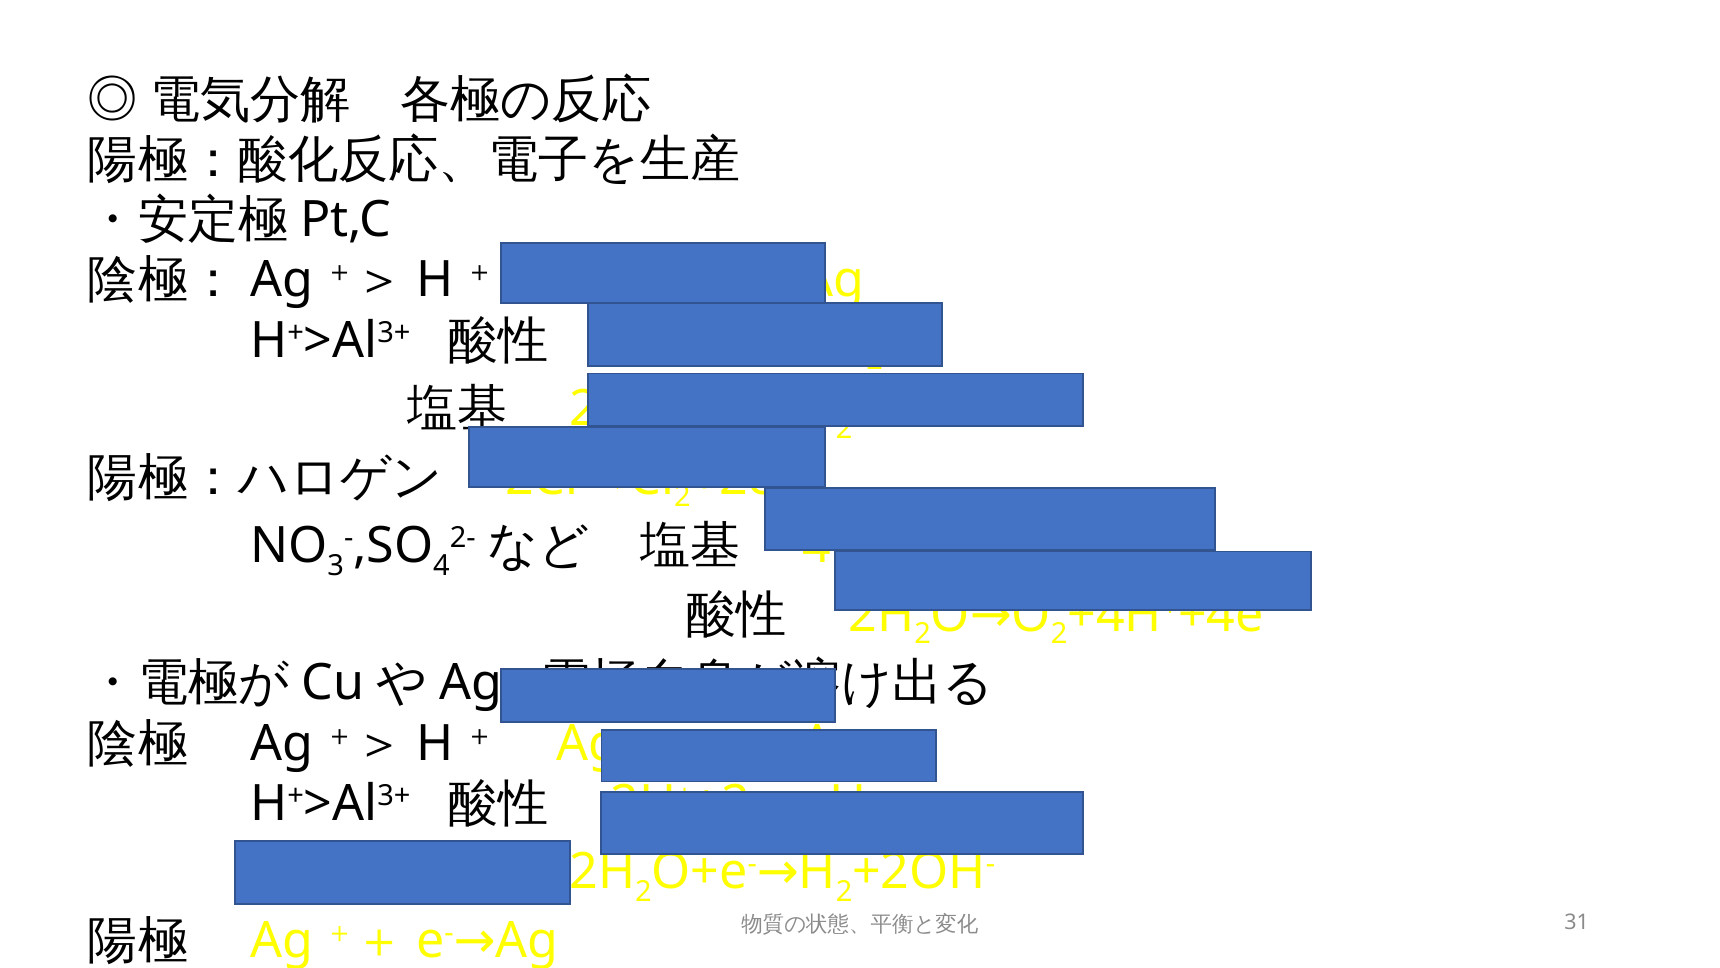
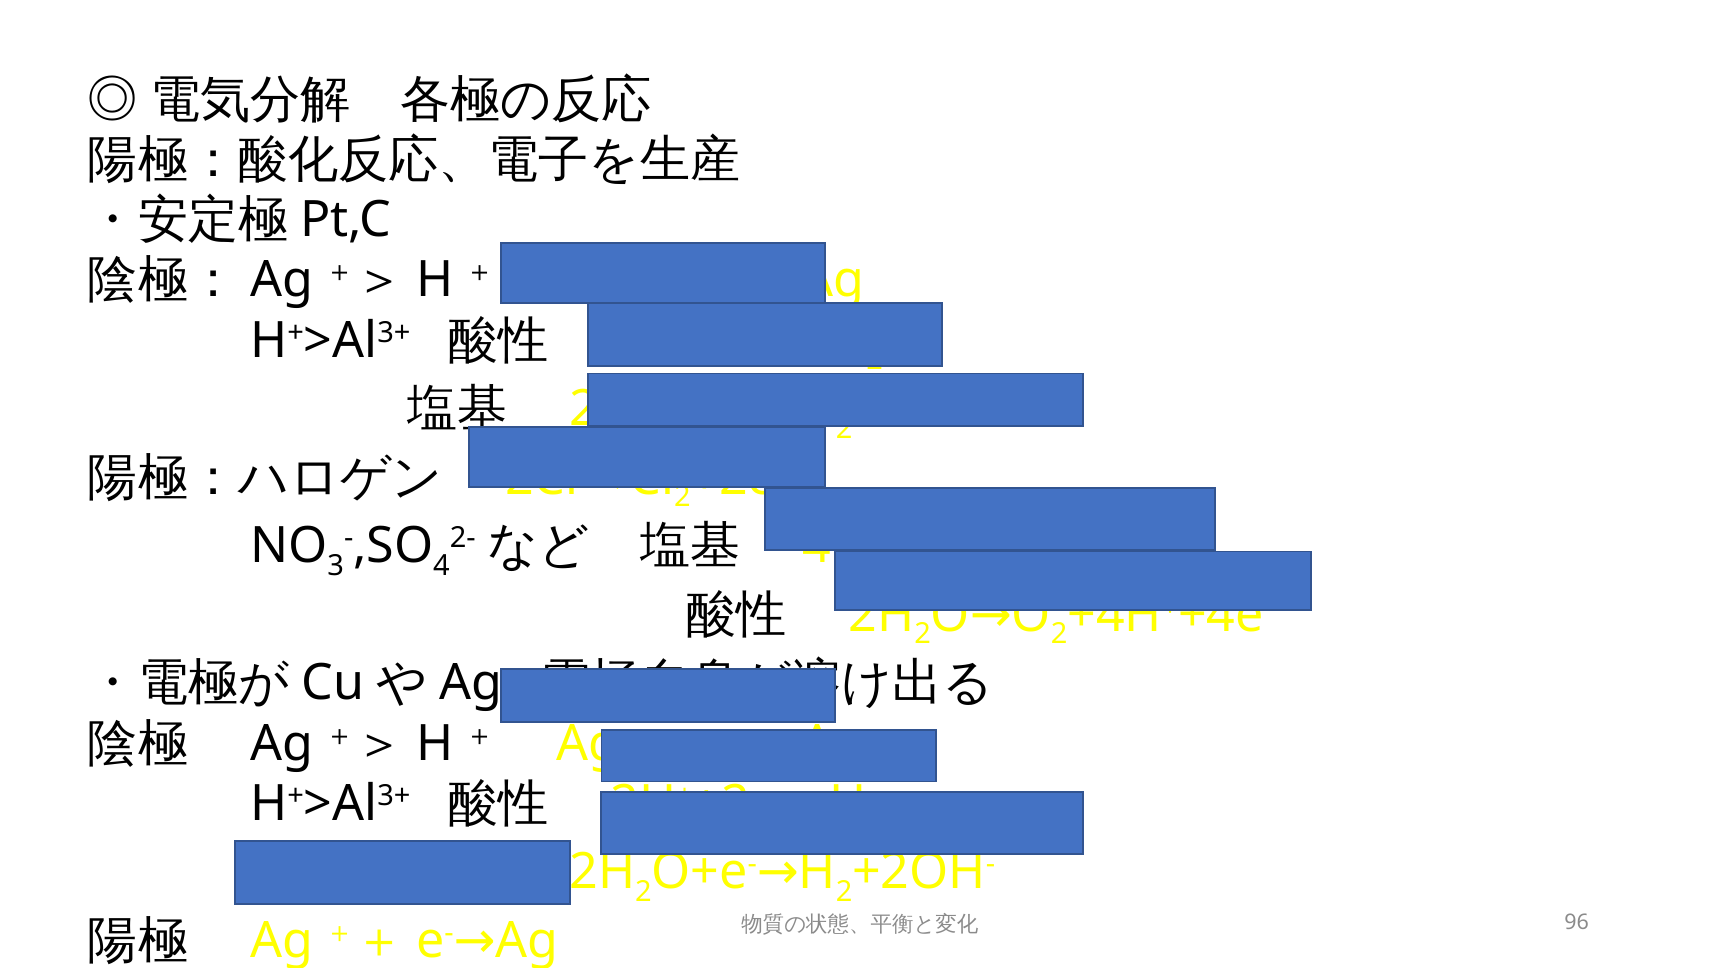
31: 31 -> 96 (1577, 922)
